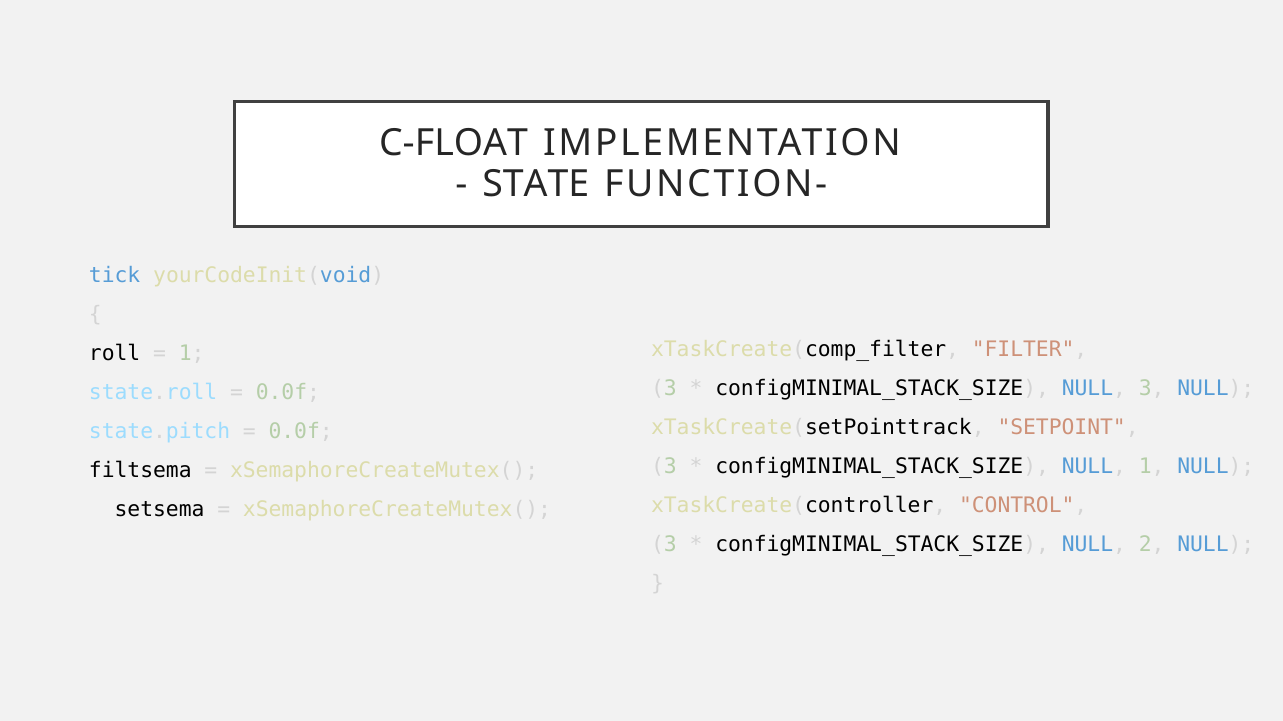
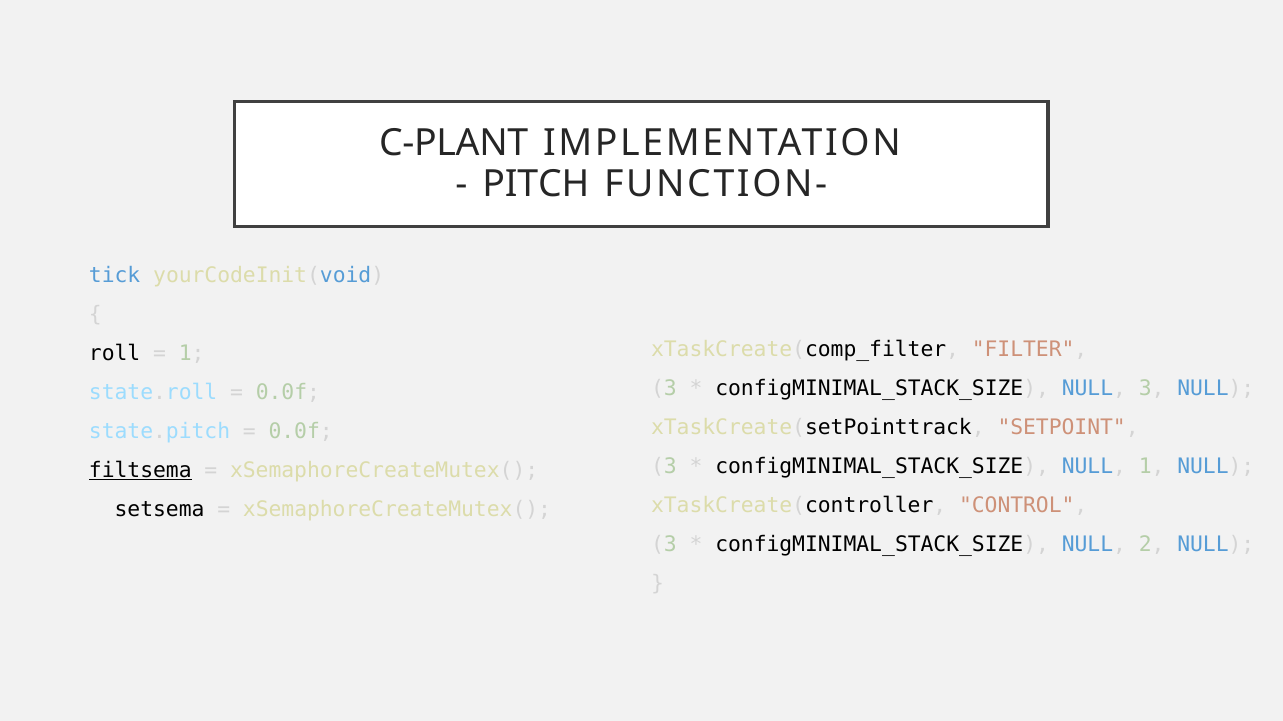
C-FLOAT: C-FLOAT -> C-PLANT (454, 144)
STATE: STATE -> PITCH (536, 184)
filtsema underline: none -> present (140, 471)
